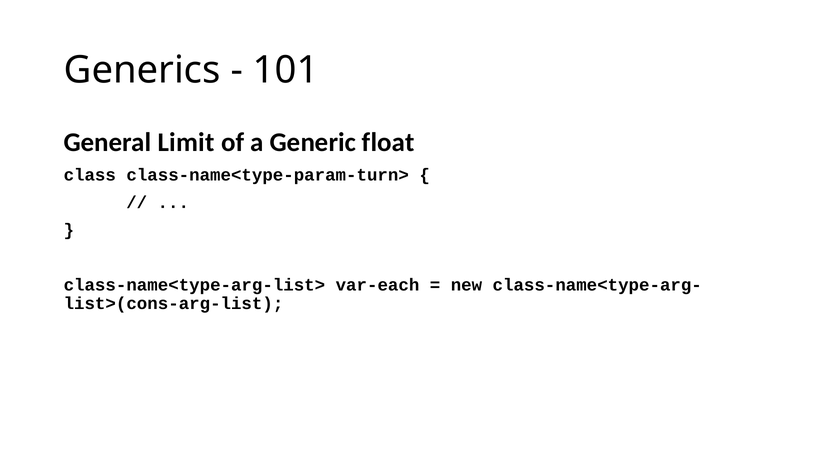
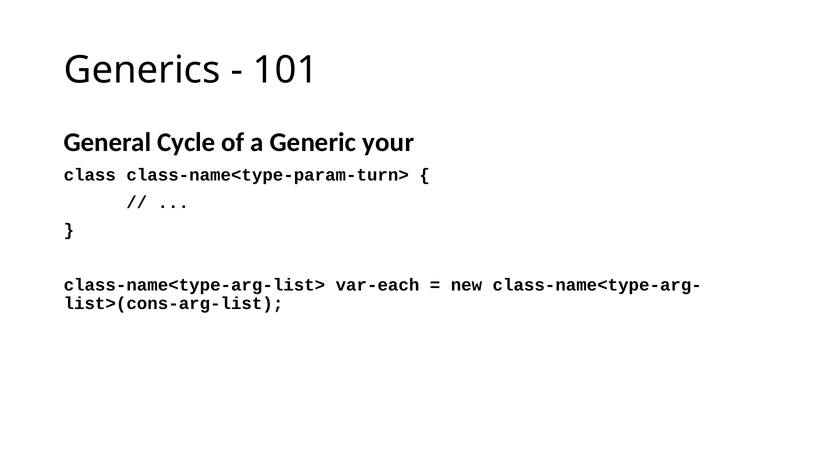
Limit: Limit -> Cycle (186, 143)
float: float -> your (388, 143)
